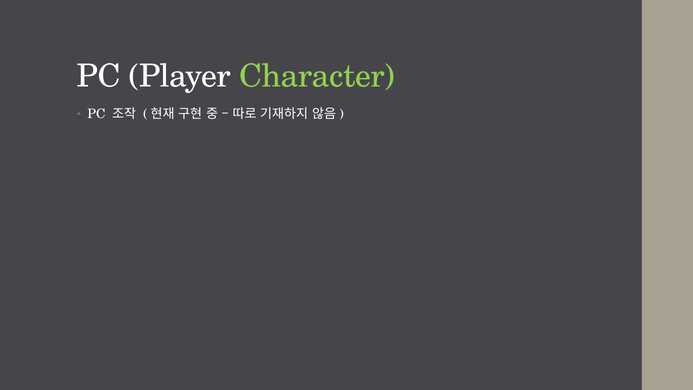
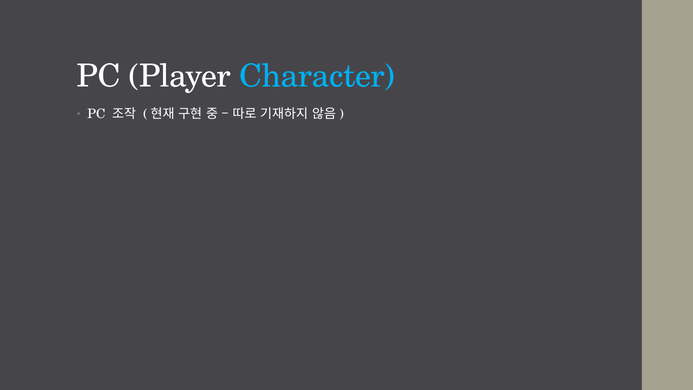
Character colour: light green -> light blue (317, 76)
